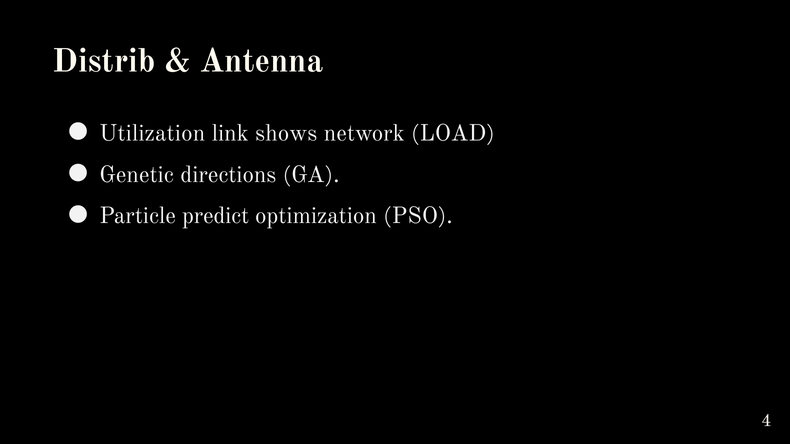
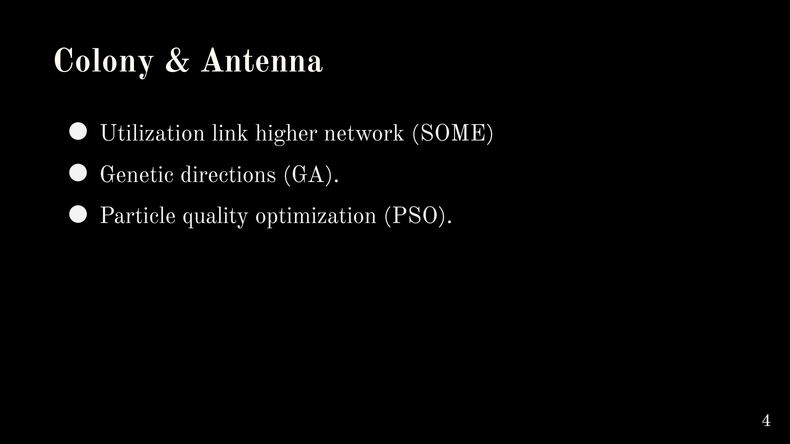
Distrib: Distrib -> Colony (104, 61)
shows: shows -> higher (286, 133)
LOAD: LOAD -> SOME (453, 133)
predict: predict -> quality (216, 216)
